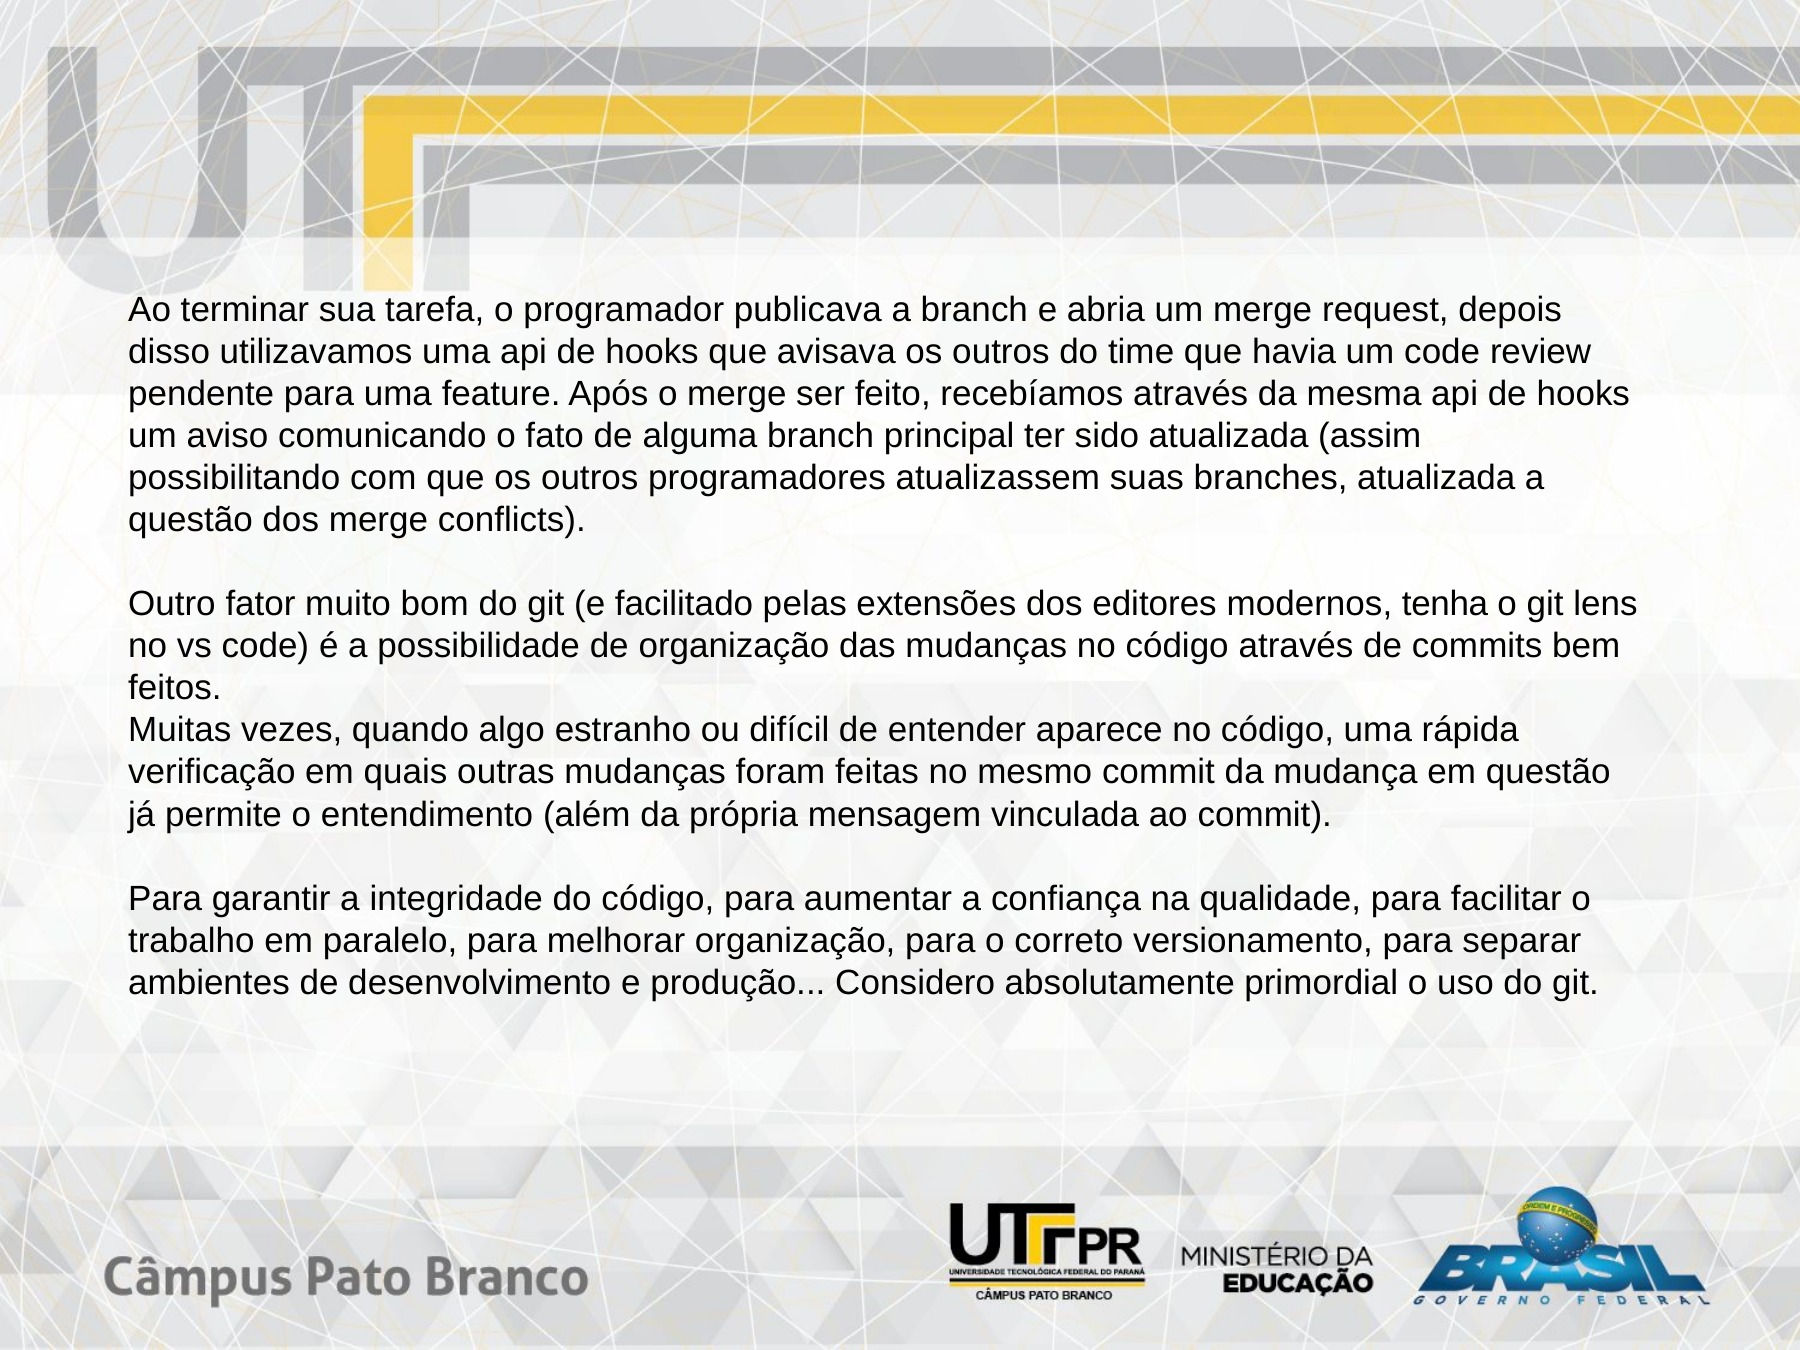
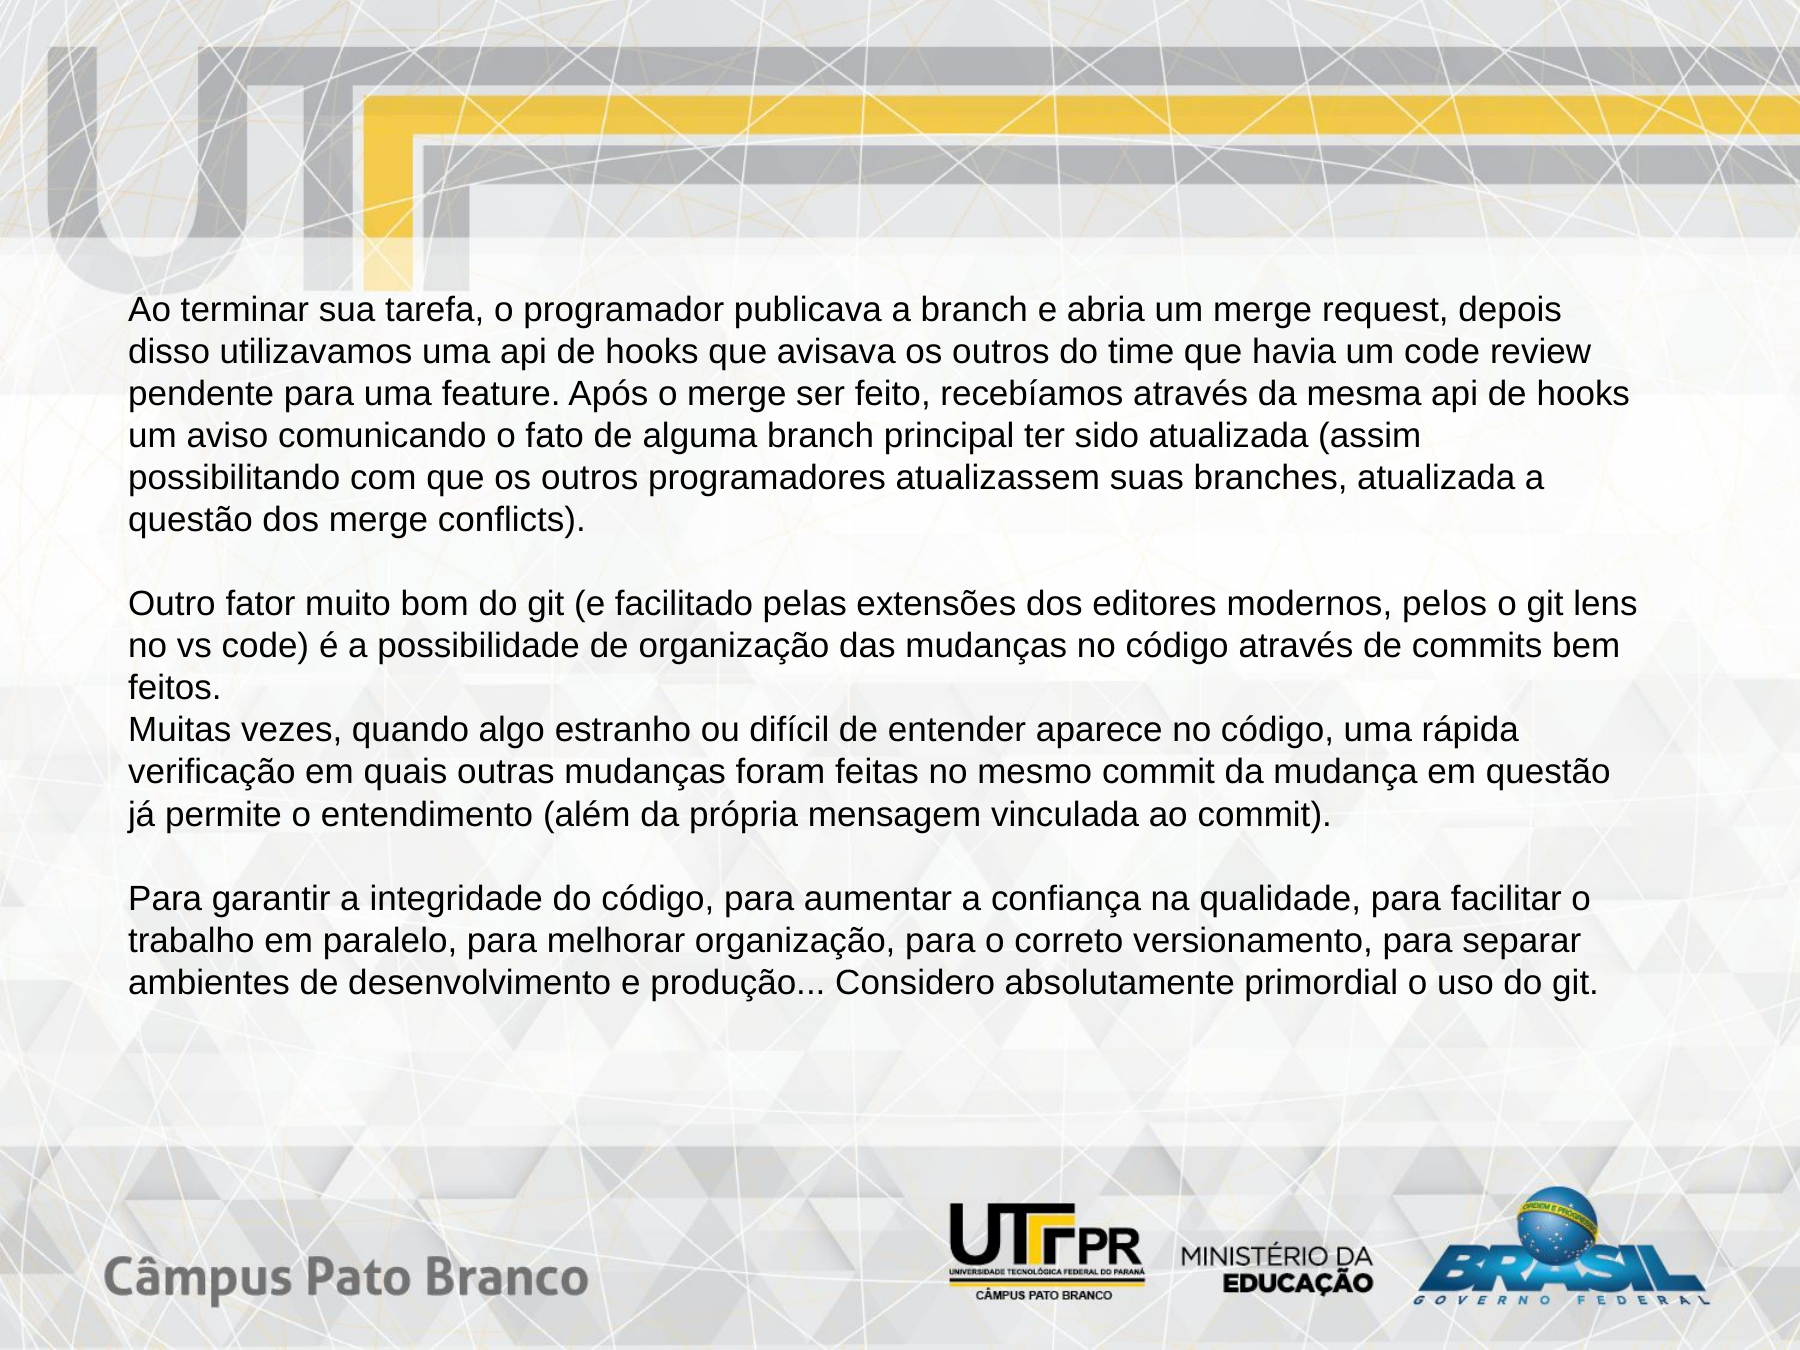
tenha: tenha -> pelos (1445, 604)
